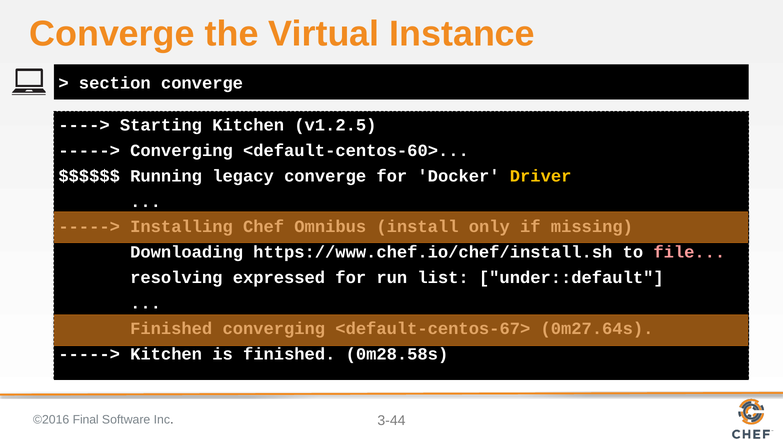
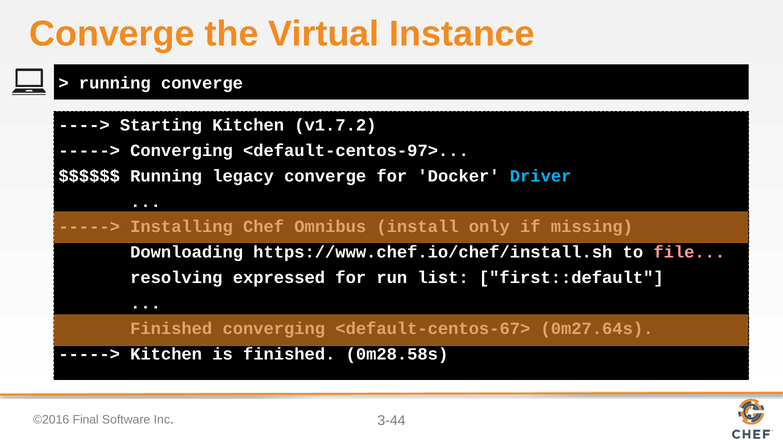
section: section -> running (115, 83)
v1.2.5: v1.2.5 -> v1.7.2 (335, 125)
<default-centos-60>: <default-centos-60> -> <default-centos-97> (356, 151)
Driver colour: yellow -> light blue (541, 176)
under::default: under::default -> first::default (571, 278)
